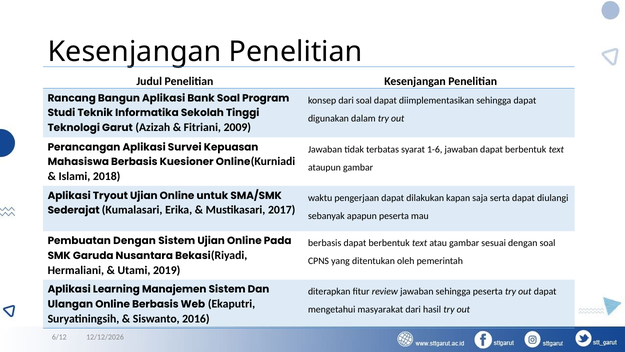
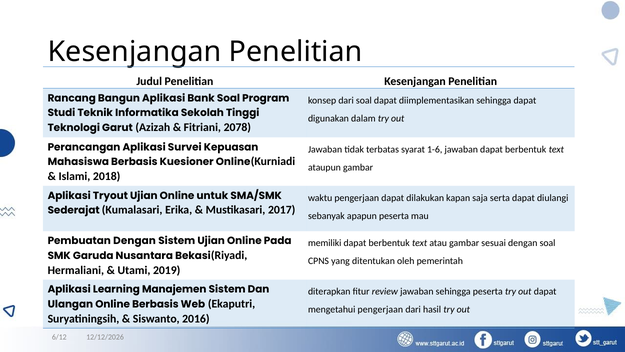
2009: 2009 -> 2078 (237, 127)
berbasis: berbasis -> memiliki (325, 243)
mengetahui masyarakat: masyarakat -> pengerjaan (380, 309)
